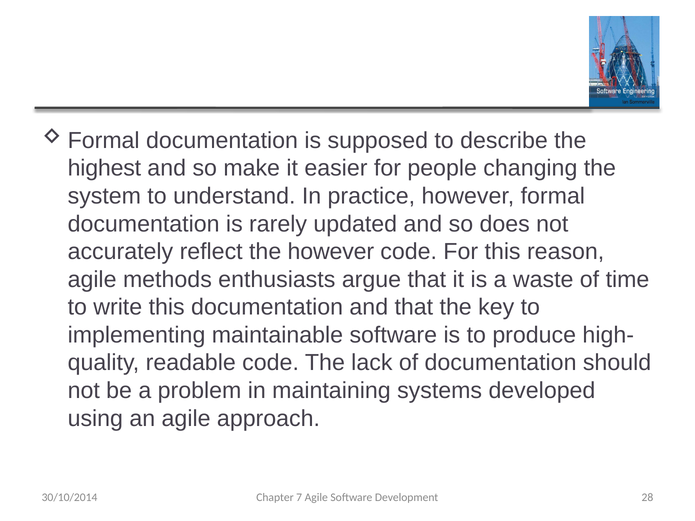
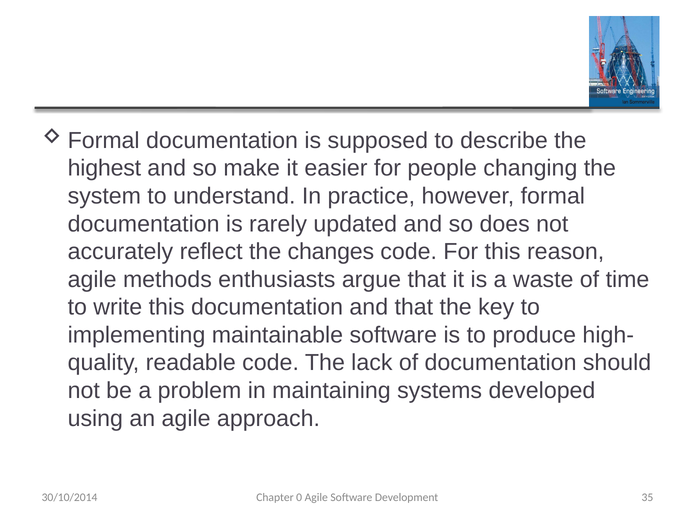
the however: however -> changes (331, 252)
7: 7 -> 0 (299, 498)
28: 28 -> 35 (647, 498)
